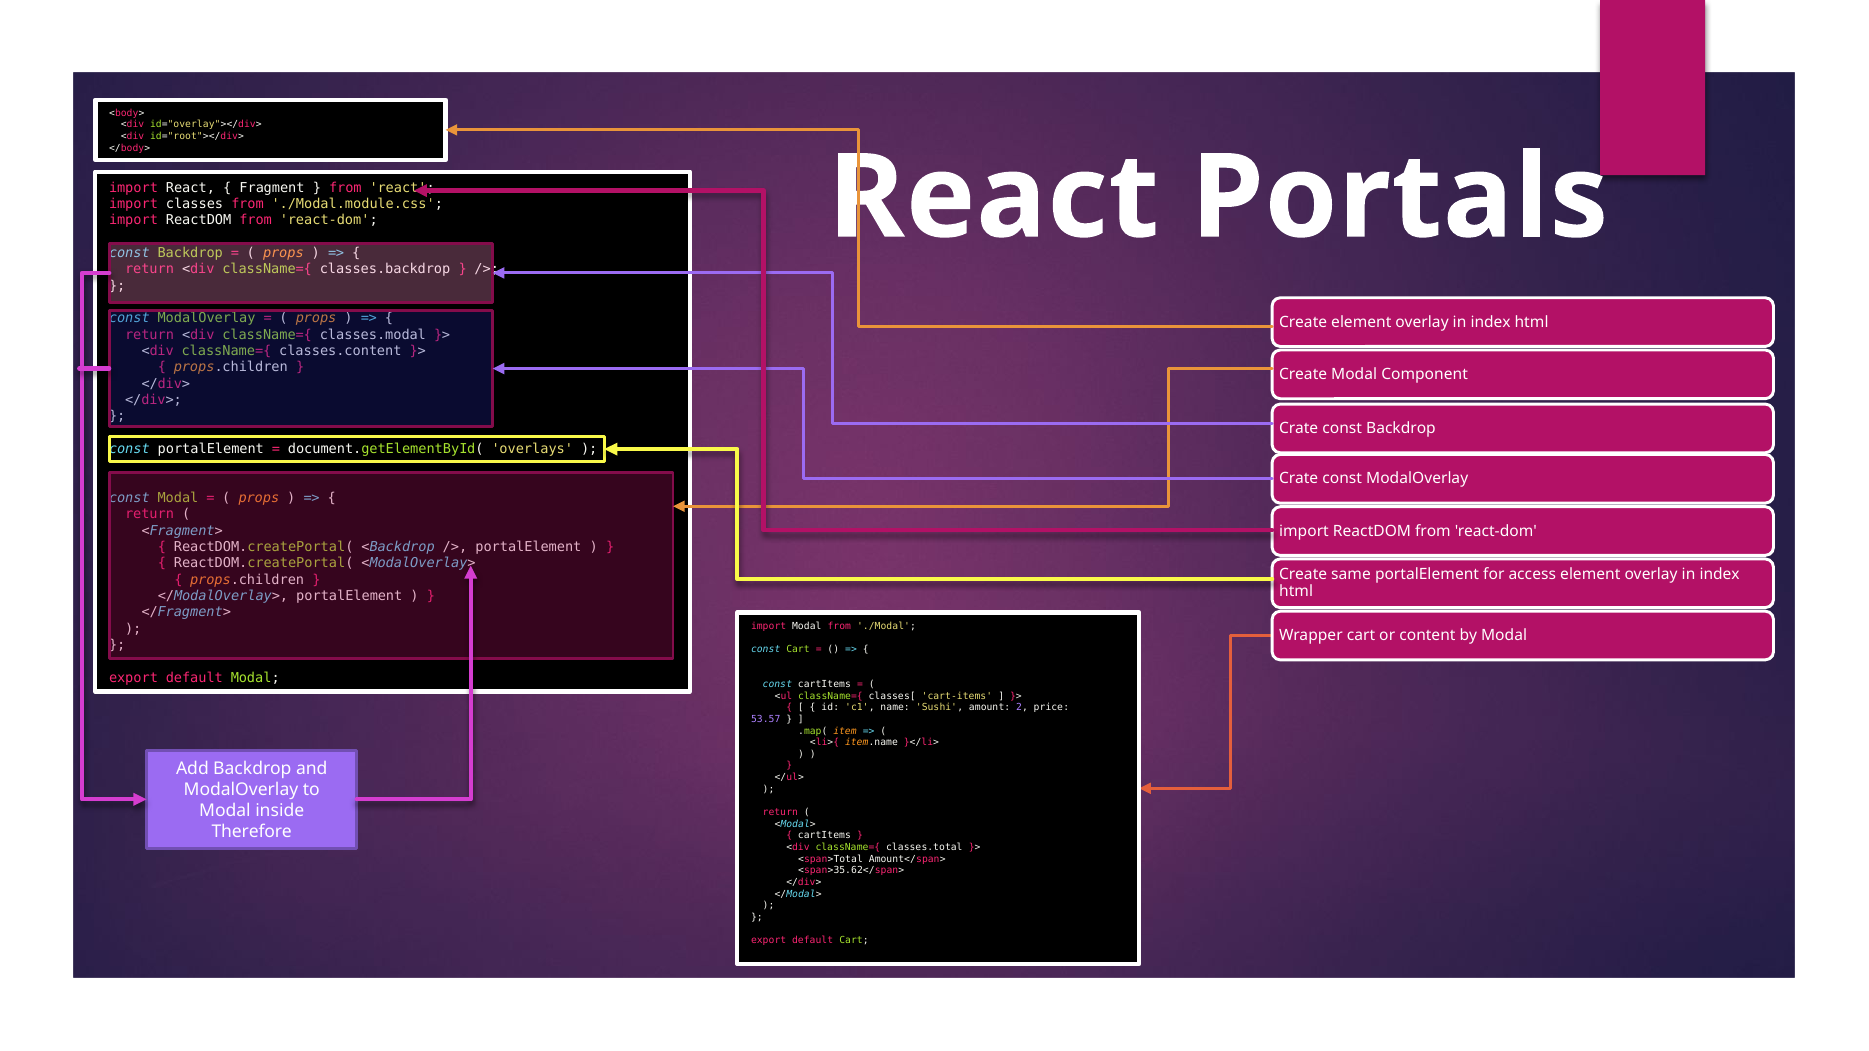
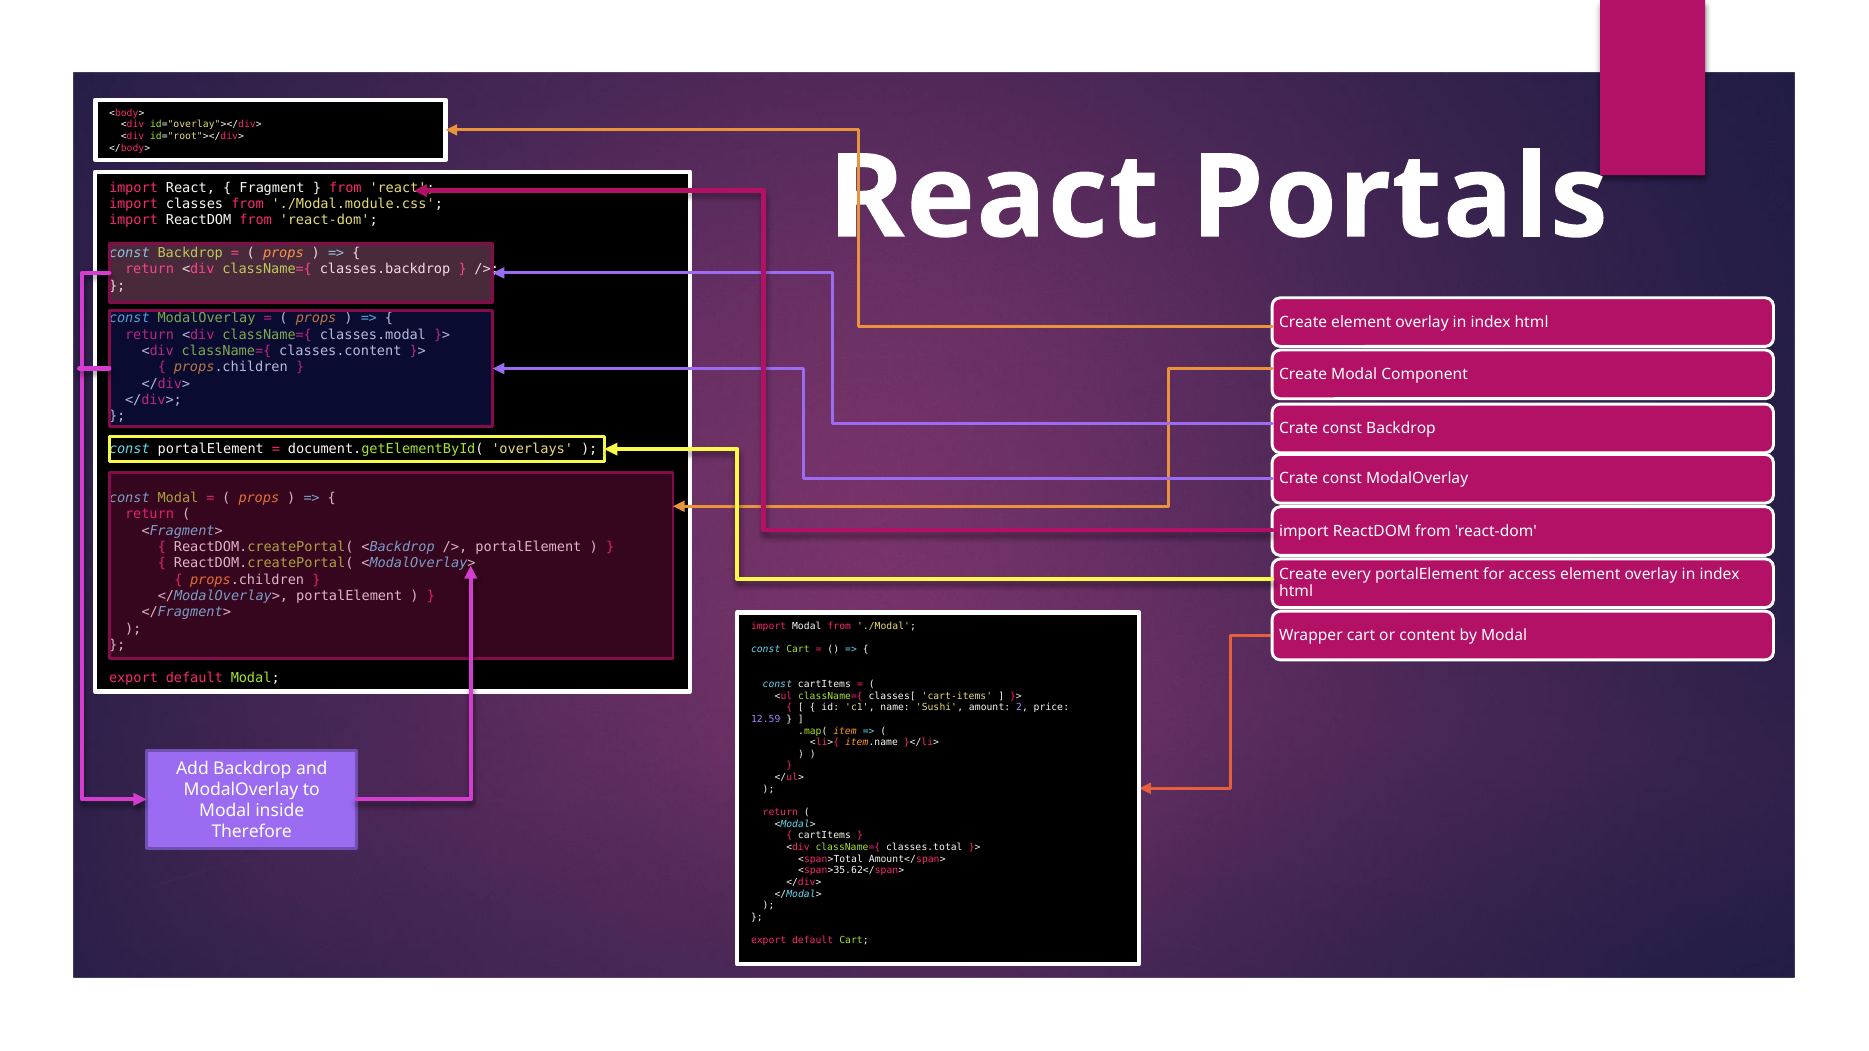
same: same -> every (1351, 575)
53.57: 53.57 -> 12.59 (766, 719)
